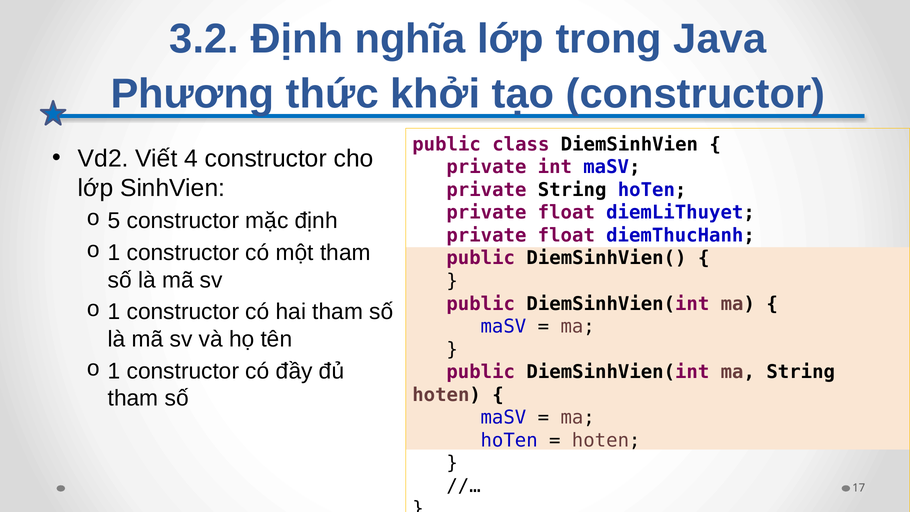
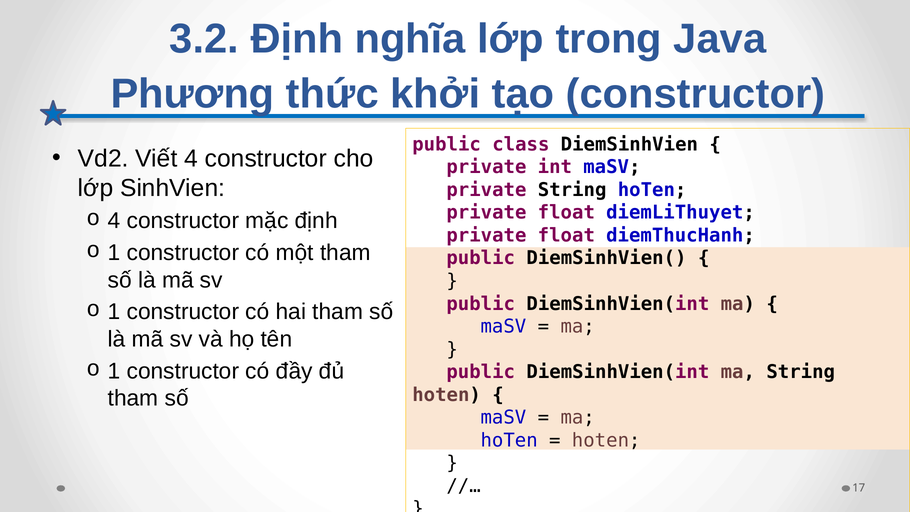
5: 5 -> 4 (114, 221)
